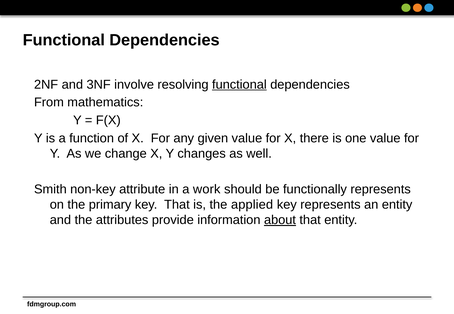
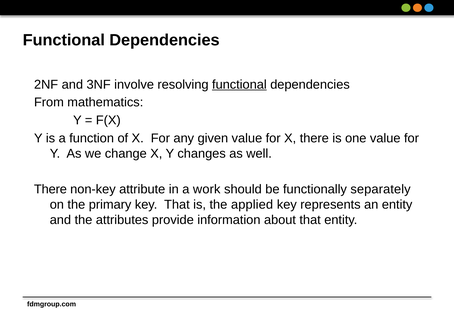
Smith: Smith -> There (50, 189)
functionally represents: represents -> separately (381, 189)
about underline: present -> none (280, 220)
